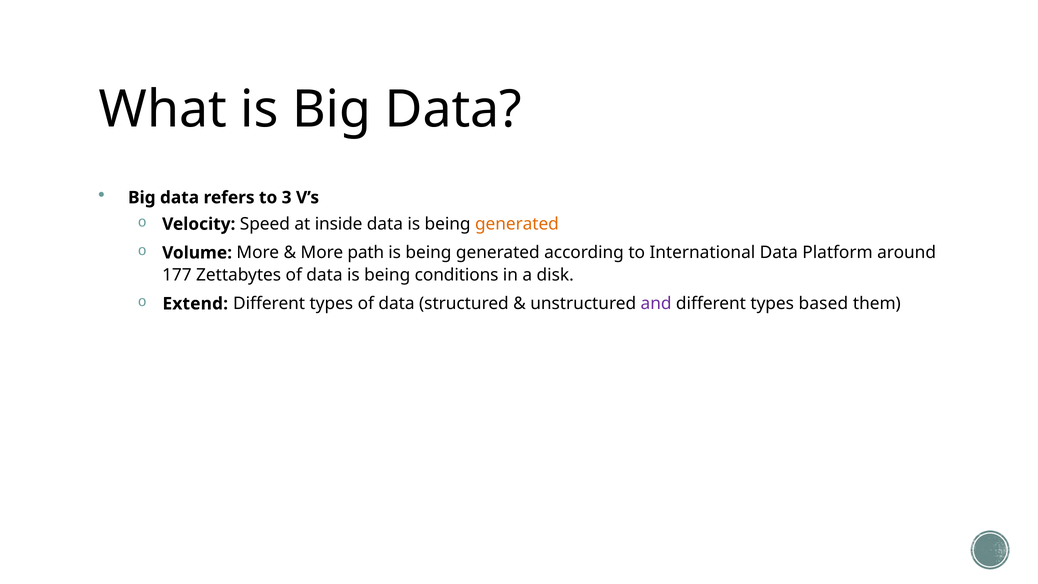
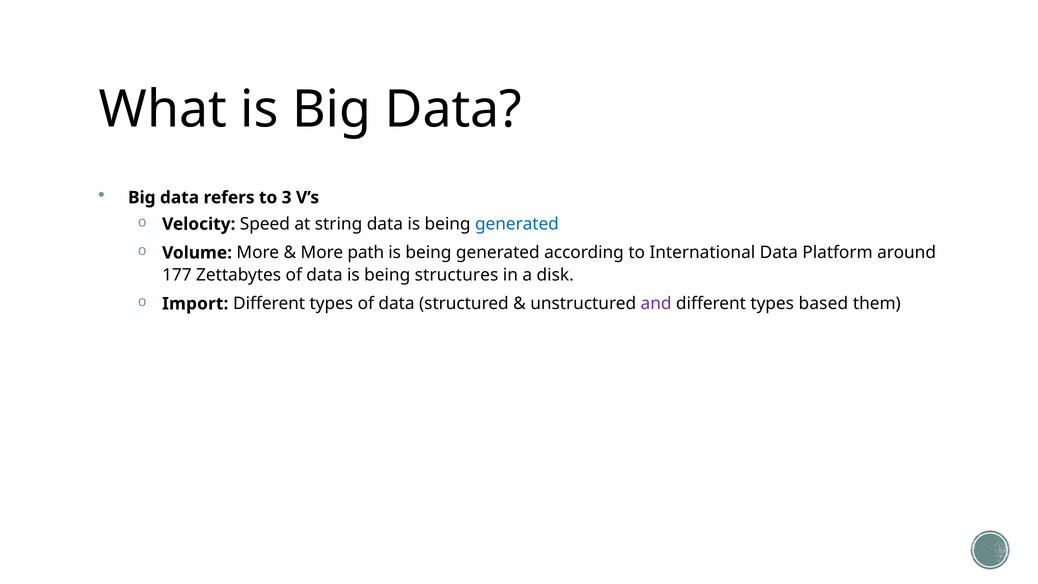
inside: inside -> string (339, 224)
generated colour: orange -> blue (517, 224)
conditions: conditions -> structures (457, 275)
Extend: Extend -> Import (195, 304)
